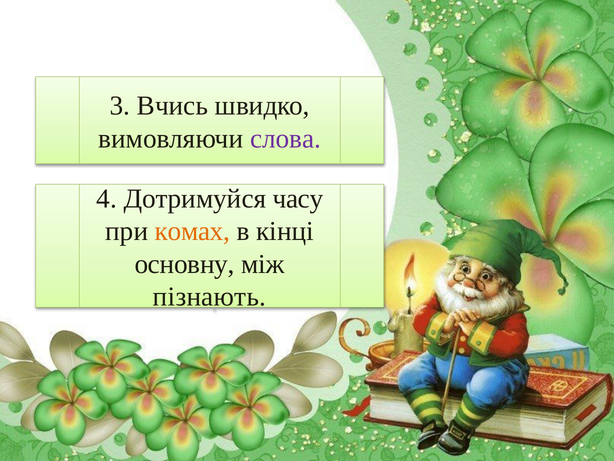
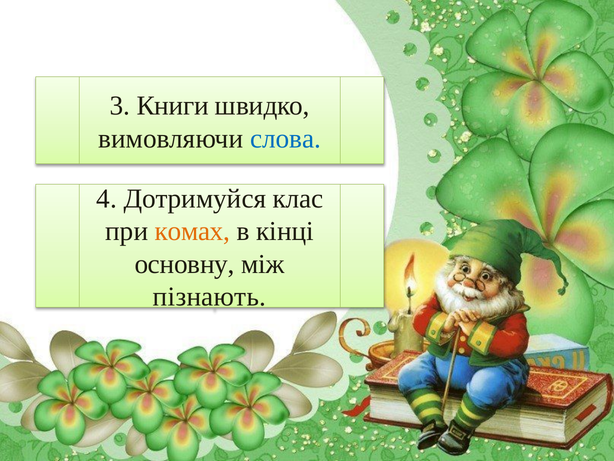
Вчись: Вчись -> Книги (173, 106)
слова colour: purple -> blue (285, 138)
часу: часу -> клас (298, 198)
